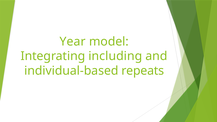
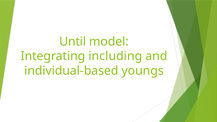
Year: Year -> Until (73, 42)
repeats: repeats -> youngs (143, 71)
